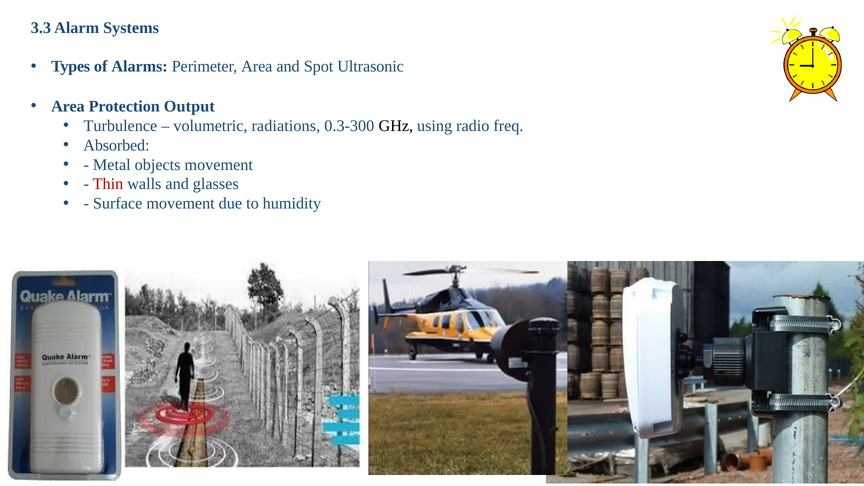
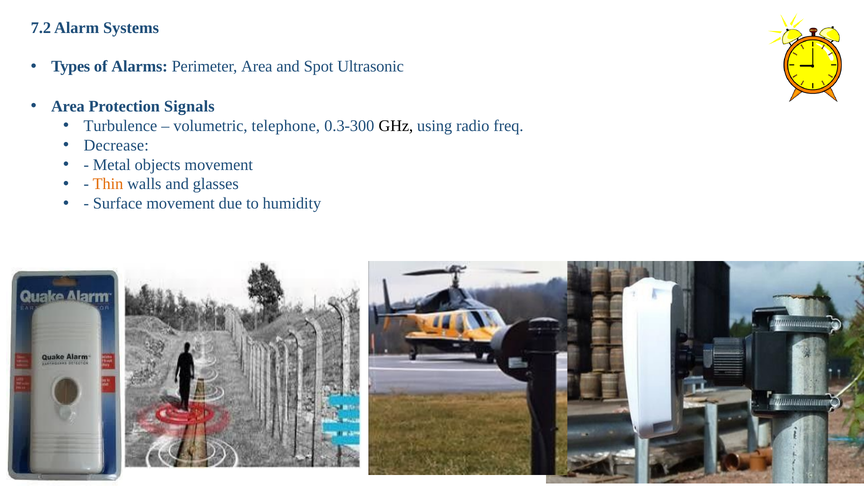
3.3: 3.3 -> 7.2 (41, 28)
Output: Output -> Signals (189, 106)
radiations: radiations -> telephone (286, 126)
Absorbed: Absorbed -> Decrease (116, 145)
Thin colour: red -> orange (108, 184)
